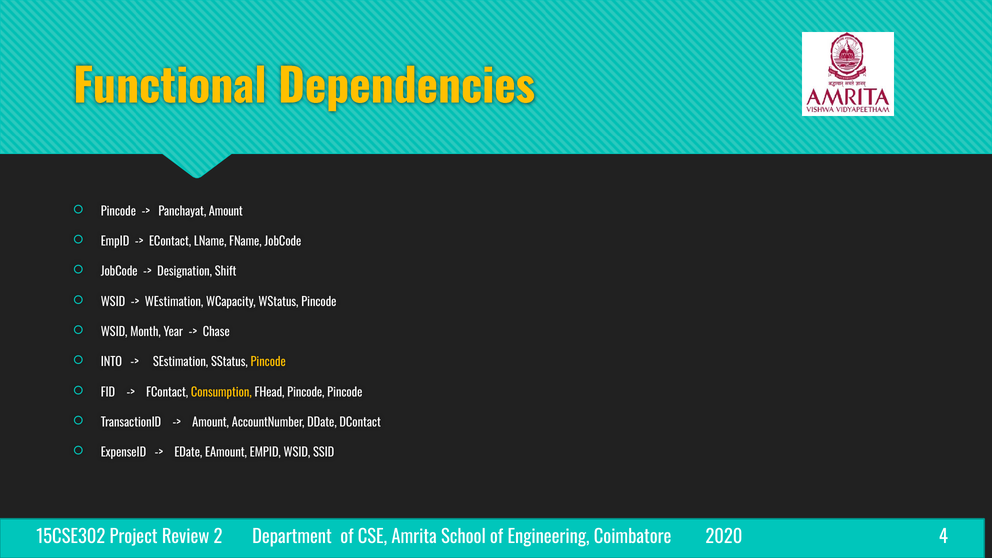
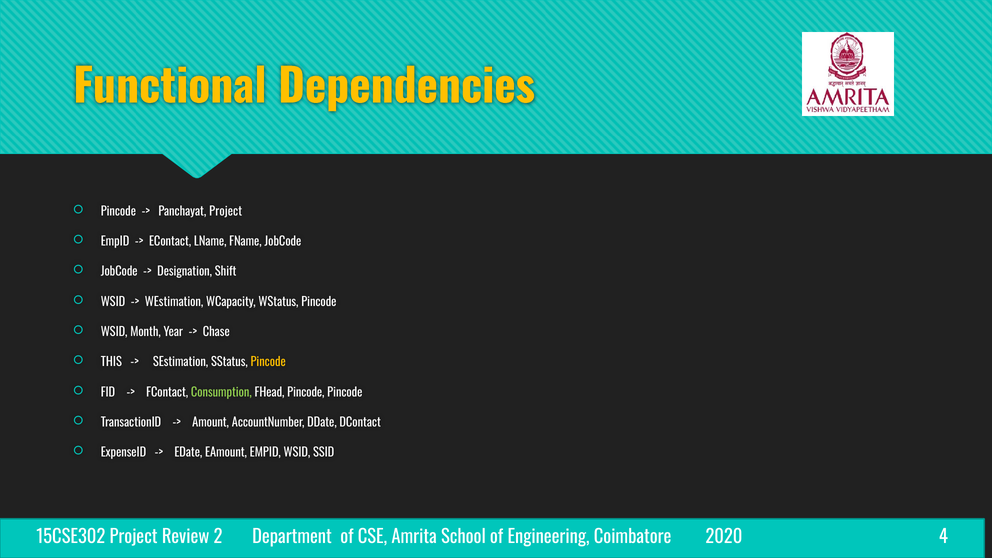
Panchayat Amount: Amount -> Project (226, 212)
INTO: INTO -> THIS (111, 362)
Consumption colour: yellow -> light green (221, 393)
